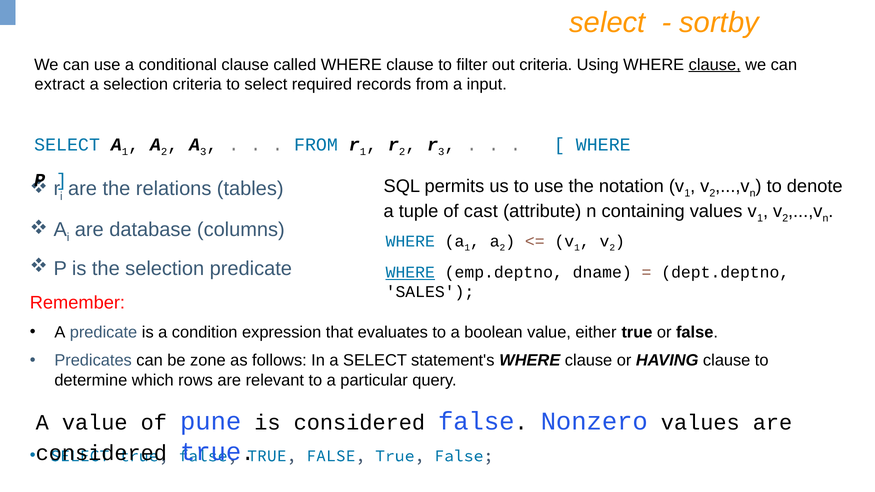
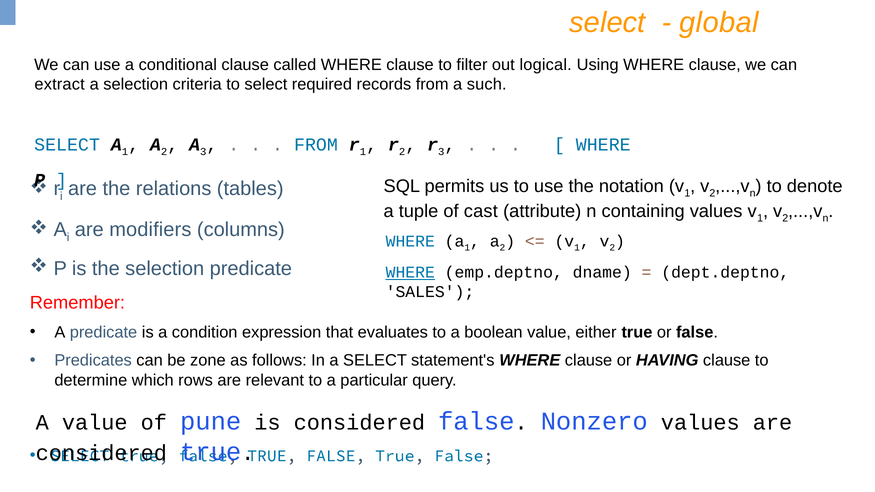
sortby: sortby -> global (719, 23)
out criteria: criteria -> logical (546, 65)
clause underline: present -> none (715, 65)
input: input -> such (487, 84)
database: database -> modifiers (150, 230)
